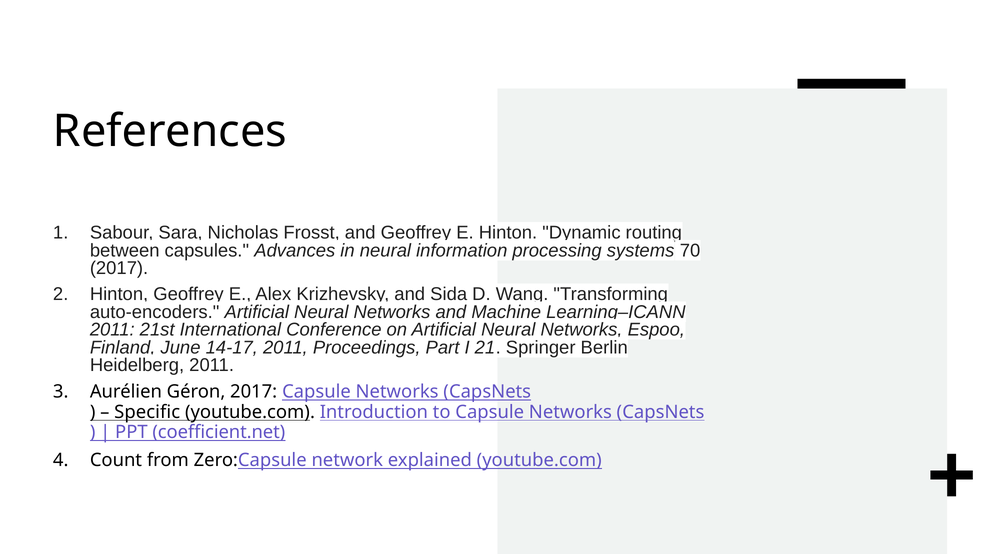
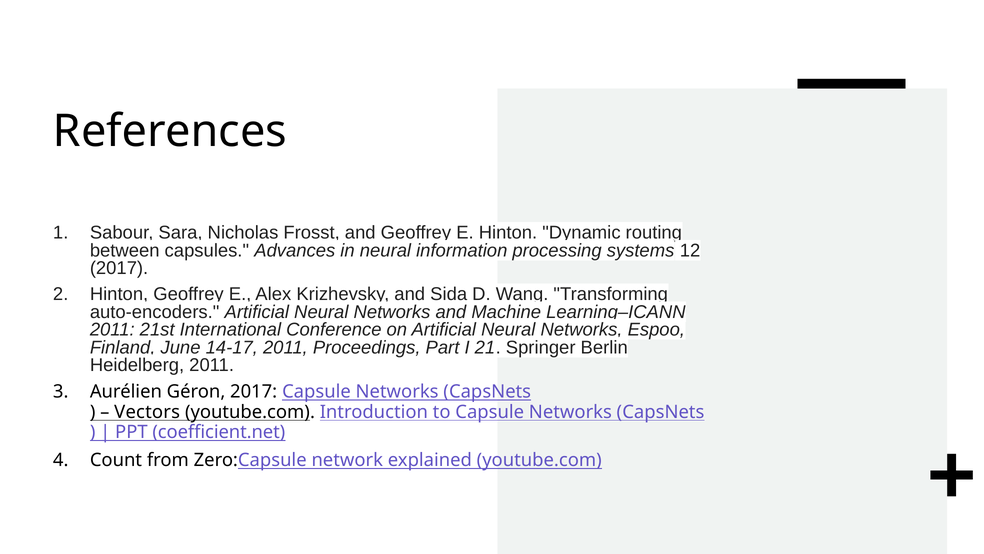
70: 70 -> 12 (690, 250)
Specific: Specific -> Vectors (147, 412)
